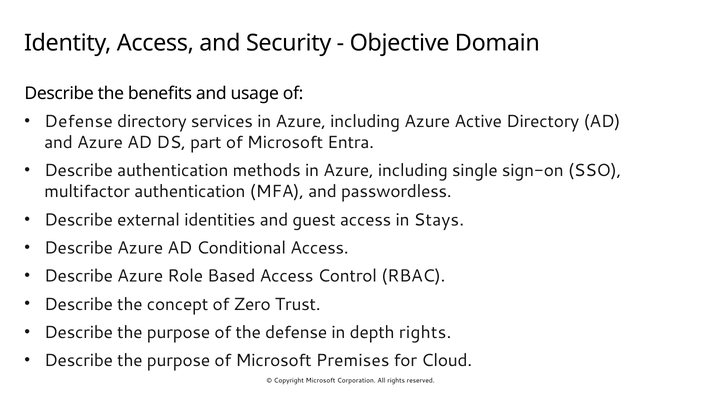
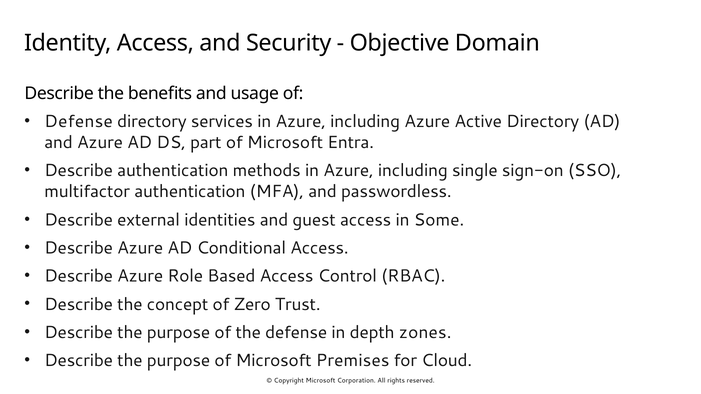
Stays: Stays -> Some (439, 220)
depth rights: rights -> zones (425, 333)
